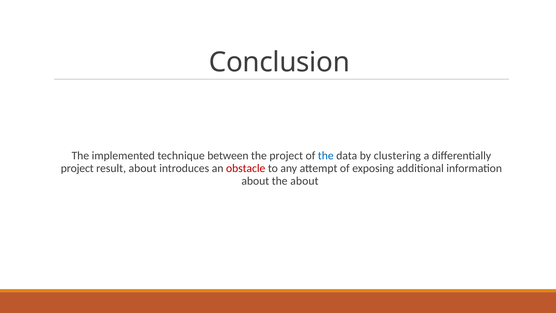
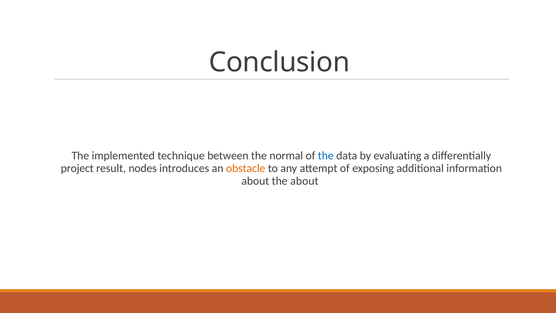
the project: project -> normal (286, 156)
clustering: clustering -> evaluating (397, 156)
result about: about -> nodes (143, 168)
obstacle colour: red -> orange (246, 168)
